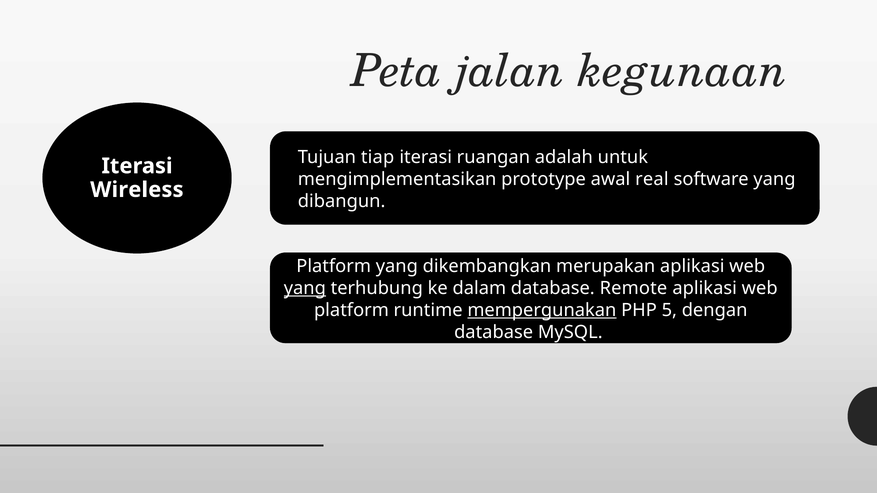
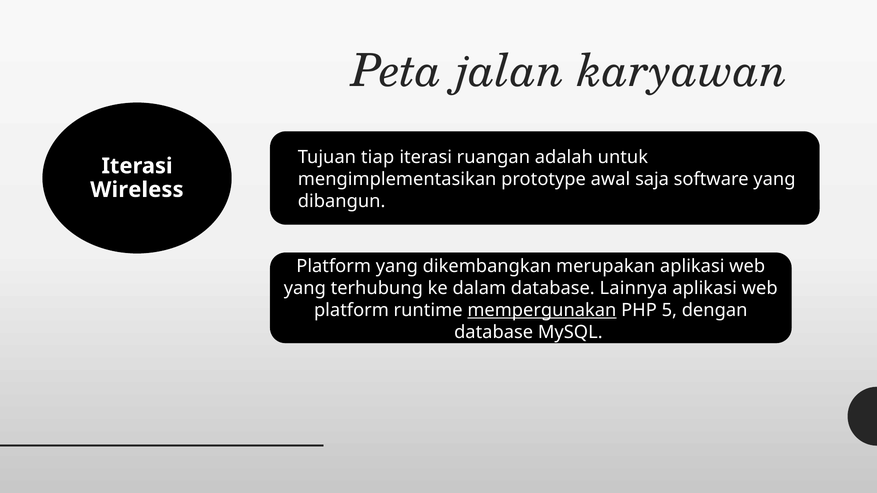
kegunaan: kegunaan -> karyawan (683, 71)
real: real -> saja (652, 179)
yang underline: present -> none (305, 288)
Remote: Remote -> Lainnya (633, 288)
